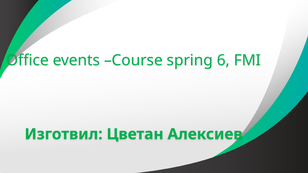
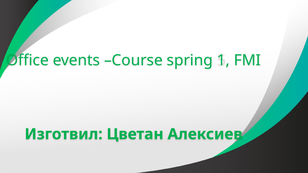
6: 6 -> 1 (223, 60)
